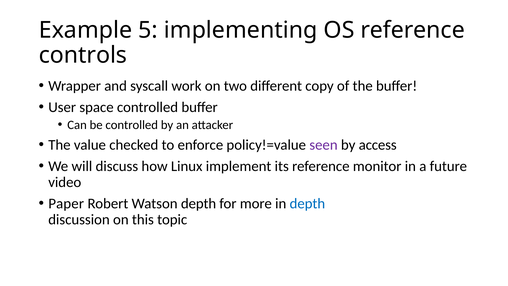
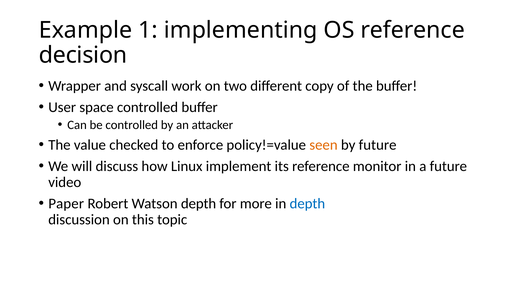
5: 5 -> 1 (148, 30)
controls: controls -> decision (83, 55)
seen colour: purple -> orange (323, 145)
by access: access -> future (378, 145)
